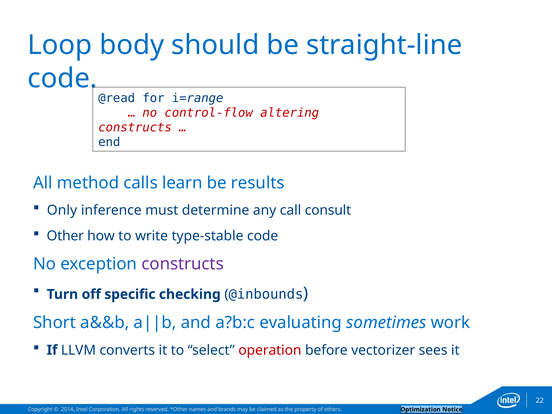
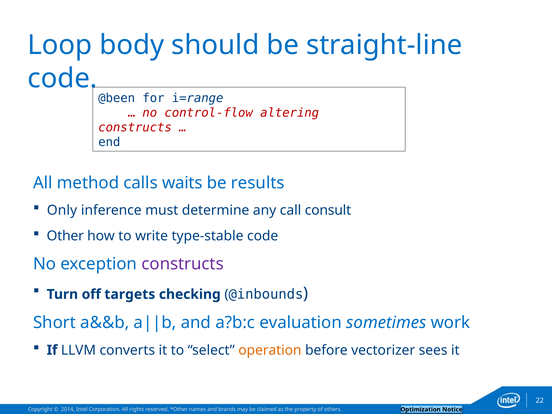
@read: @read -> @been (117, 98)
learn: learn -> waits (182, 183)
specific: specific -> targets (130, 294)
evaluating: evaluating -> evaluation (301, 323)
operation colour: red -> orange (270, 350)
